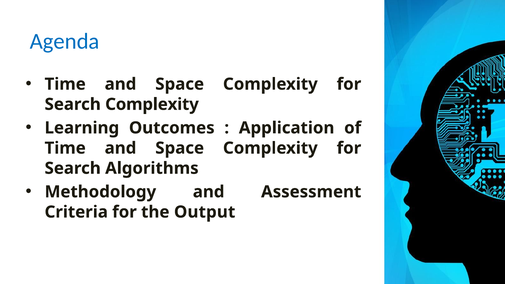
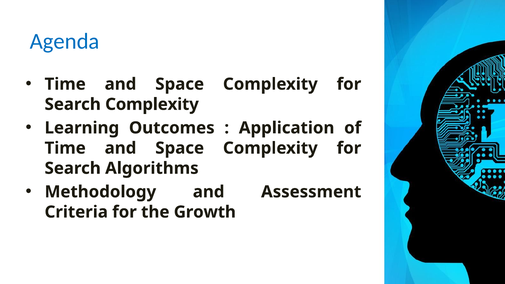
Output: Output -> Growth (205, 212)
